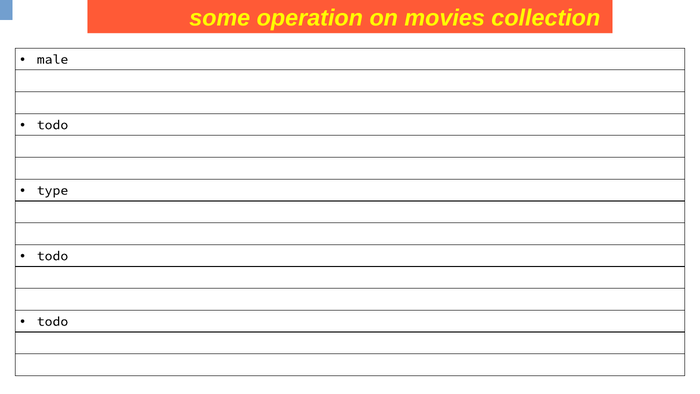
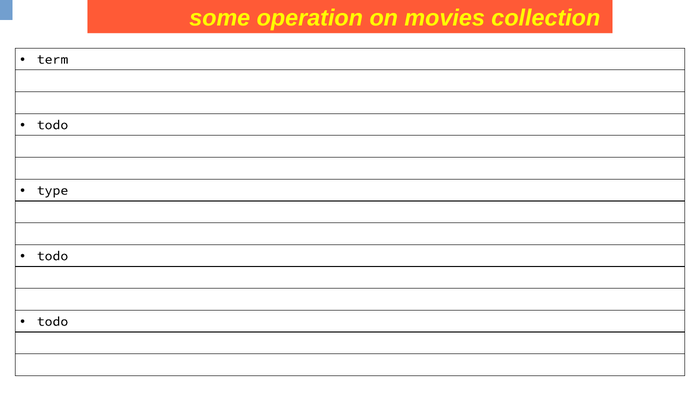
male: male -> term (52, 59)
